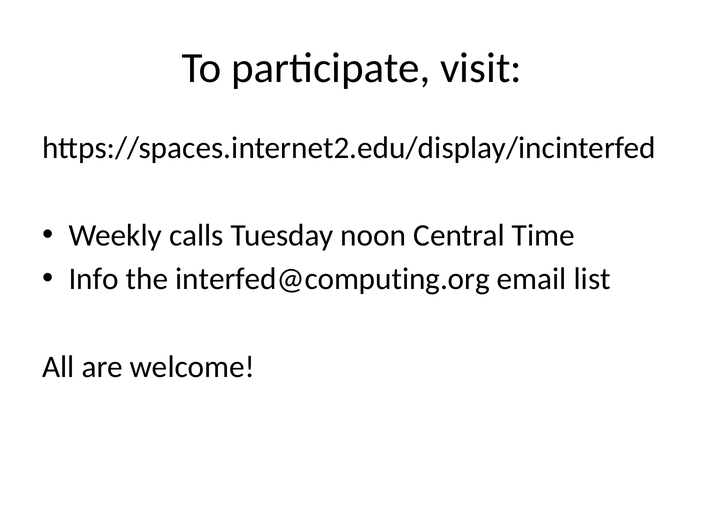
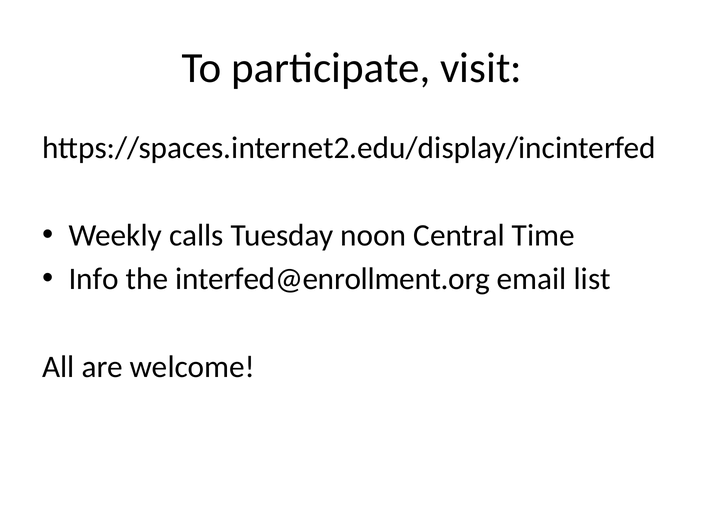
interfed@computing.org: interfed@computing.org -> interfed@enrollment.org (333, 279)
